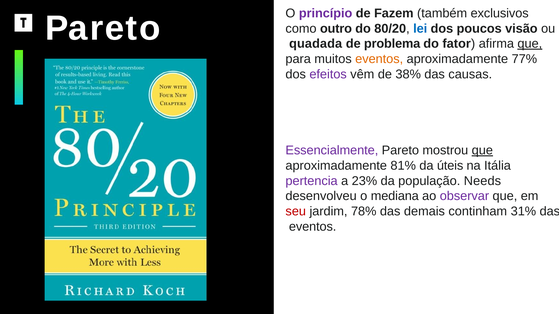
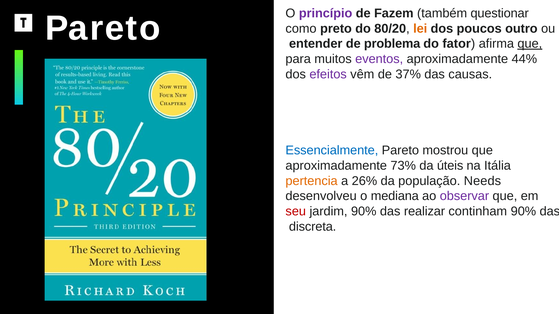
exclusivos: exclusivos -> questionar (500, 13)
outro: outro -> preto (336, 29)
lei colour: blue -> orange (420, 29)
visão: visão -> outro (521, 29)
quadada: quadada -> entender (316, 44)
eventos colour: orange -> purple (379, 59)
77%: 77% -> 44% (524, 59)
38%: 38% -> 37% (408, 74)
Essencialmente colour: purple -> blue (332, 151)
que underline: present -> none (482, 151)
81%: 81% -> 73% (403, 166)
pertencia colour: purple -> orange (312, 181)
23%: 23% -> 26% (364, 181)
jardim 78%: 78% -> 90% (364, 212)
demais: demais -> realizar (424, 212)
continham 31%: 31% -> 90% (523, 212)
eventos: eventos -> discreta (313, 227)
